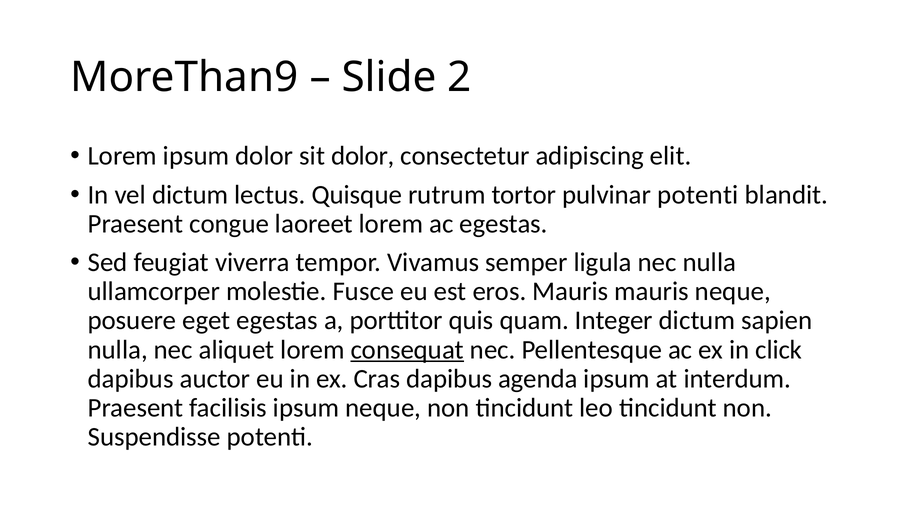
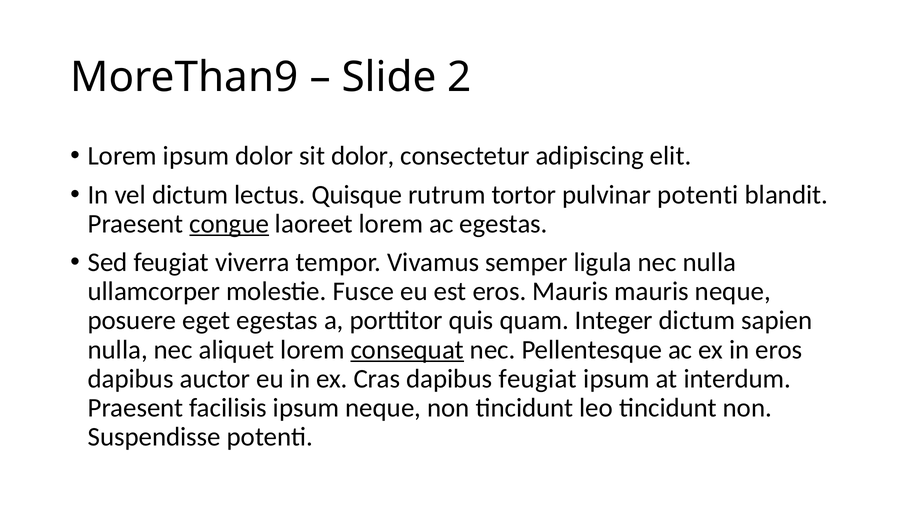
congue underline: none -> present (229, 224)
in click: click -> eros (779, 350)
dapibus agenda: agenda -> feugiat (538, 379)
